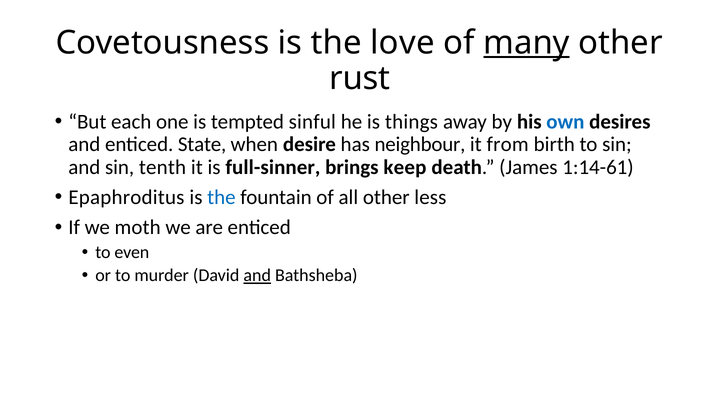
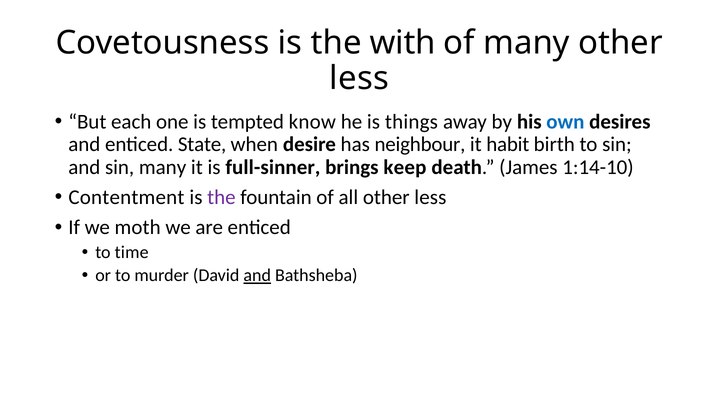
love: love -> with (403, 43)
many underline: present -> none (526, 43)
rust: rust -> less (359, 78)
sinful: sinful -> know (312, 122)
from: from -> habit (508, 144)
sin tenth: tenth -> many (163, 167)
1:14-61: 1:14-61 -> 1:14-10 (598, 167)
Epaphroditus: Epaphroditus -> Contentment (126, 197)
the colour: blue -> purple (221, 197)
even: even -> time (132, 252)
